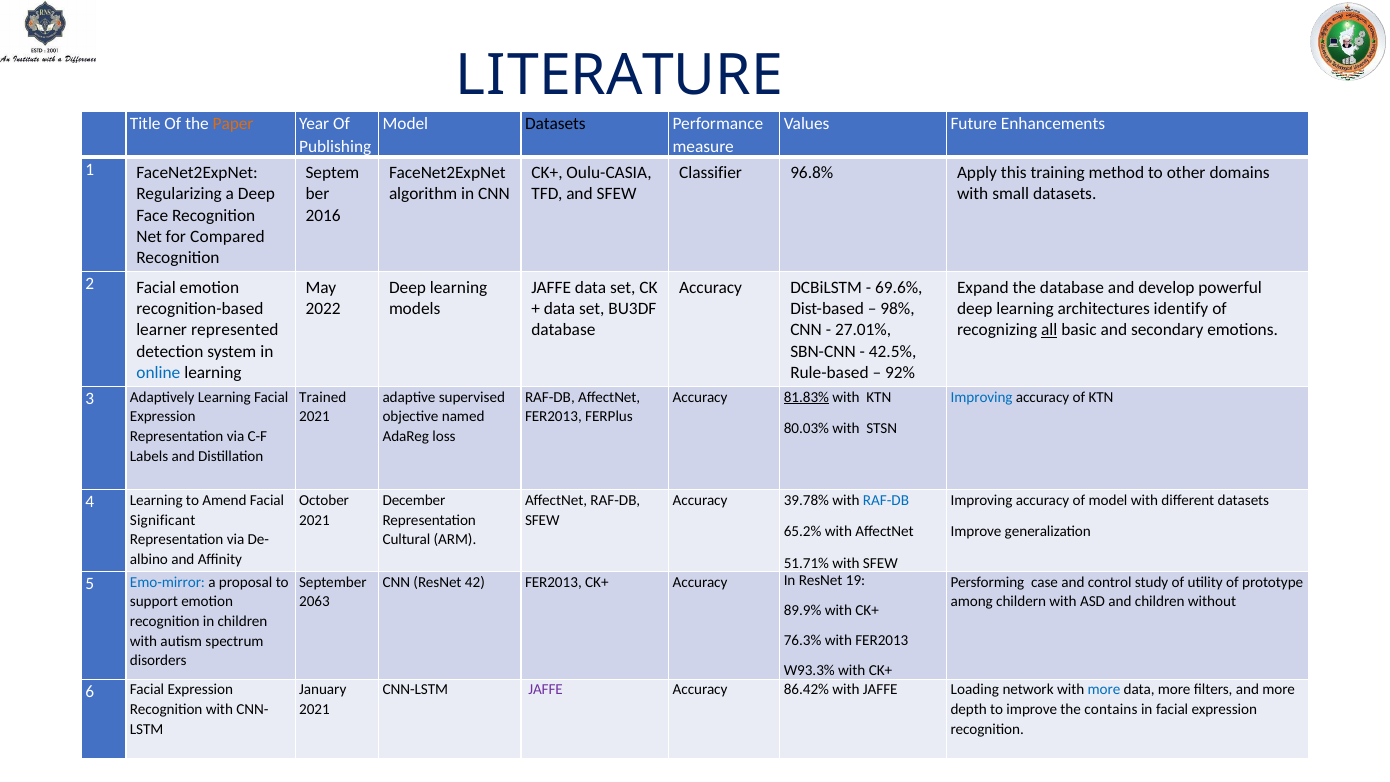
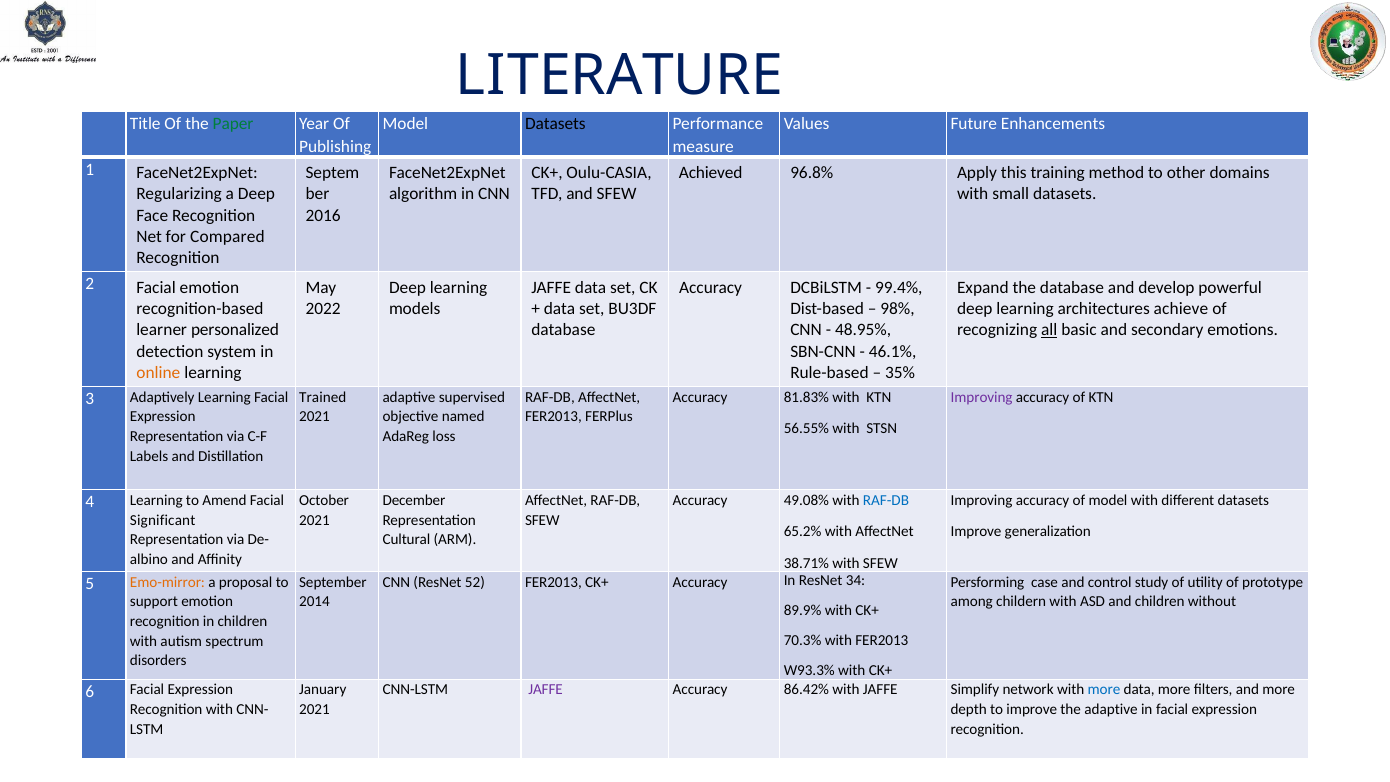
Paper colour: orange -> green (233, 124)
Classifier: Classifier -> Achieved (711, 173)
69.6%: 69.6% -> 99.4% (899, 288)
identify: identify -> achieve (1181, 309)
represented: represented -> personalized (235, 330)
27.01%: 27.01% -> 48.95% (863, 330)
42.5%: 42.5% -> 46.1% (893, 351)
online colour: blue -> orange (158, 372)
92%: 92% -> 35% (900, 372)
81.83% underline: present -> none (806, 397)
Improving colour: blue -> purple (982, 397)
80.03%: 80.03% -> 56.55% (806, 428)
39.78%: 39.78% -> 49.08% (806, 500)
51.71%: 51.71% -> 38.71% (806, 563)
42: 42 -> 52 (475, 582)
19: 19 -> 34 (856, 581)
Emo-mirror colour: blue -> orange (168, 582)
2063: 2063 -> 2014 (314, 602)
76.3%: 76.3% -> 70.3% (803, 641)
Loading: Loading -> Simplify (975, 690)
the contains: contains -> adaptive (1111, 709)
